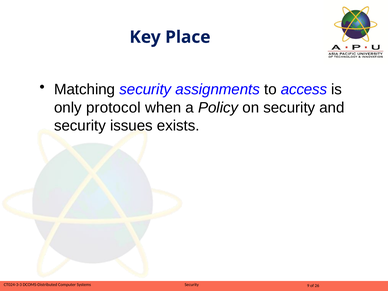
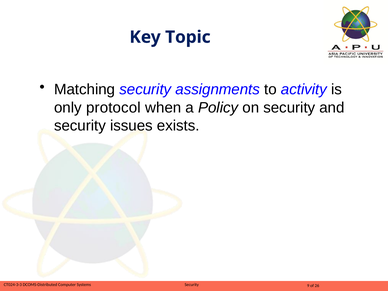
Place: Place -> Topic (188, 37)
access: access -> activity (304, 89)
